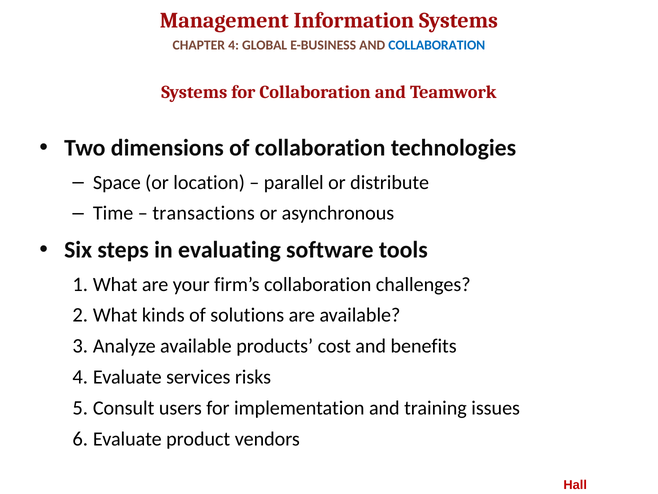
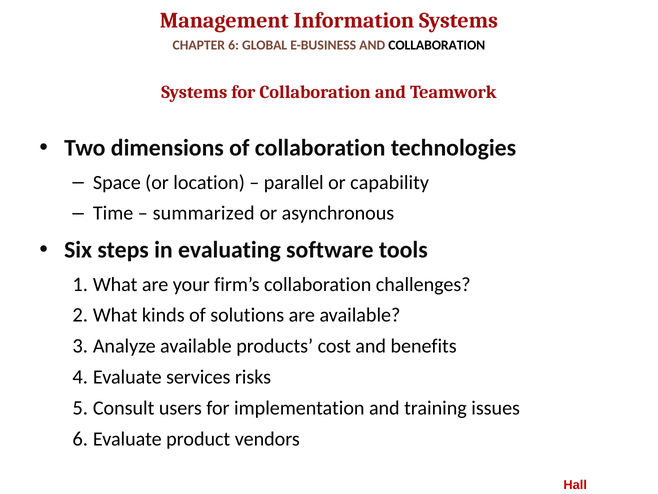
4: 4 -> 6 (234, 45)
COLLABORATION colour: blue -> black (437, 45)
distribute: distribute -> capability (390, 182)
transactions: transactions -> summarized (204, 213)
